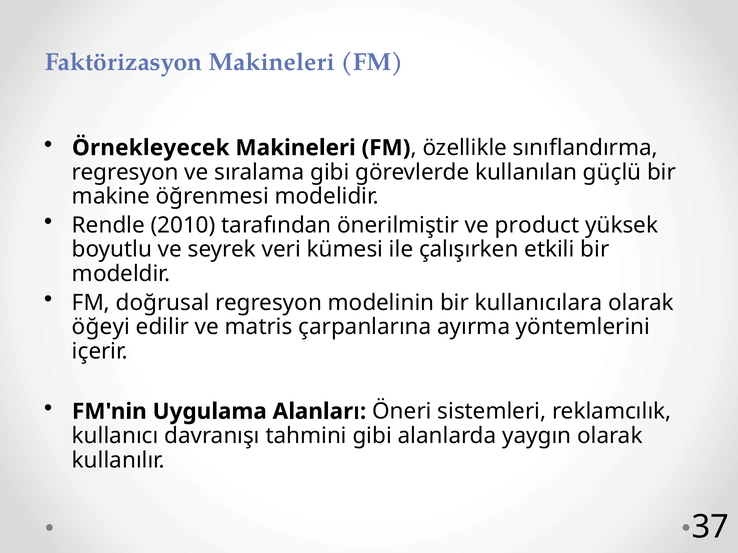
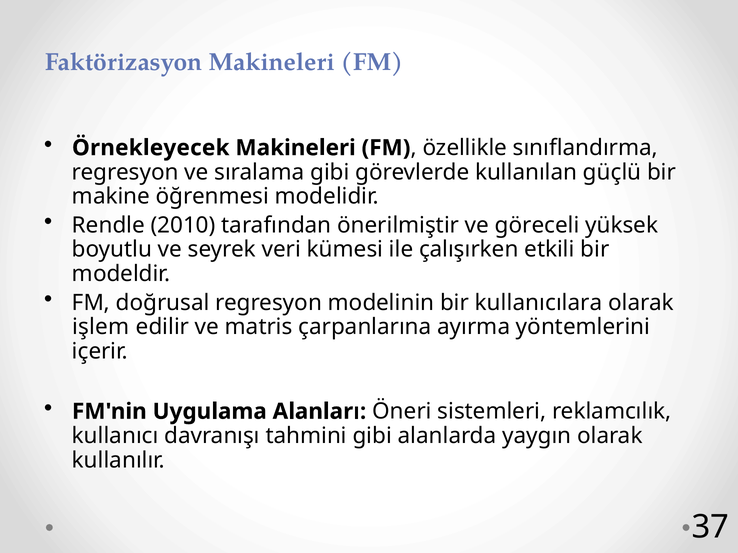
product: product -> göreceli (537, 225)
öğeyi: öğeyi -> işlem (101, 327)
